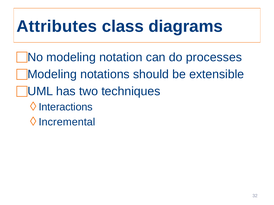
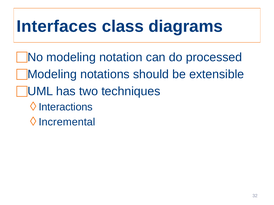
Attributes: Attributes -> Interfaces (57, 27)
processes: processes -> processed (214, 57)
